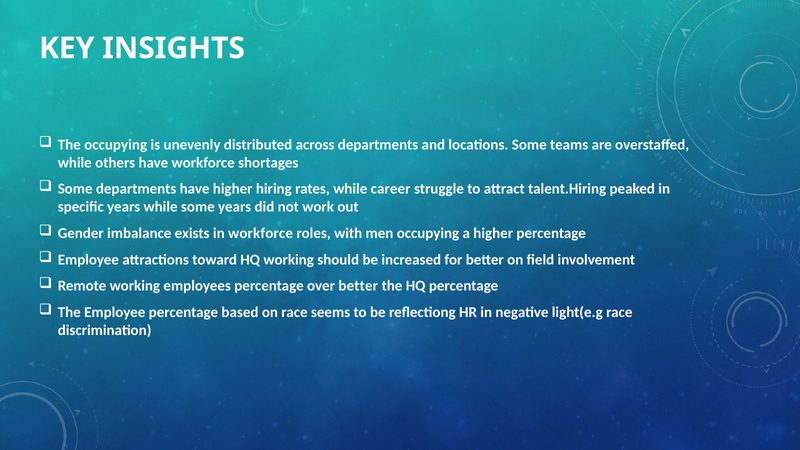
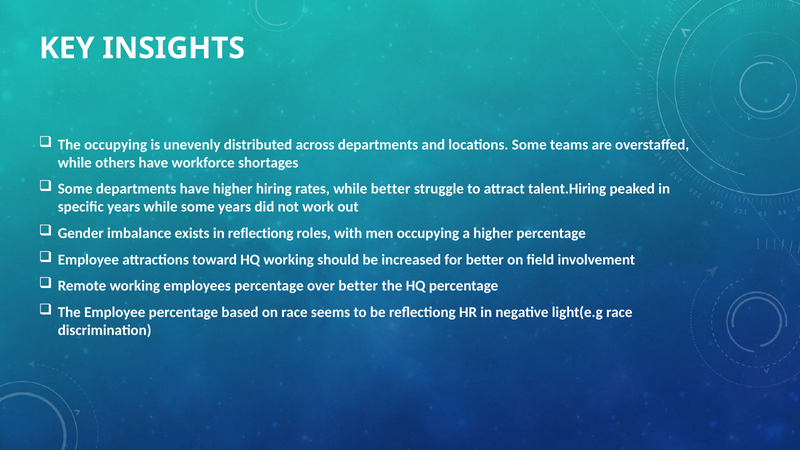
while career: career -> better (391, 189)
in workforce: workforce -> reflectiong (261, 233)
